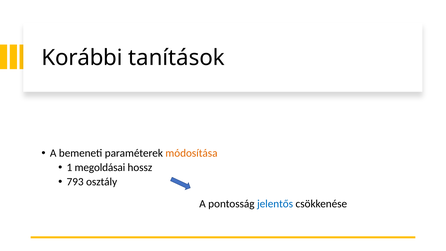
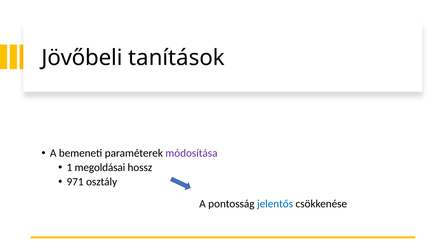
Korábbi: Korábbi -> Jövőbeli (82, 58)
módosítása colour: orange -> purple (191, 153)
793: 793 -> 971 (75, 182)
